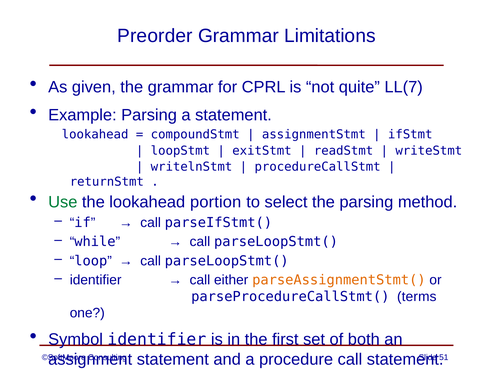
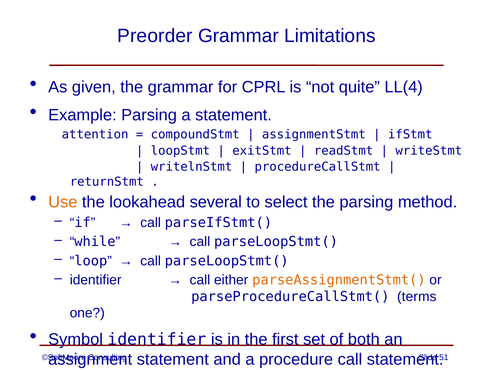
LL(7: LL(7 -> LL(4 (404, 87)
lookahead: lookahead -> attention (95, 134)
Use colour: green -> orange (63, 202)
portion: portion -> several (216, 202)
